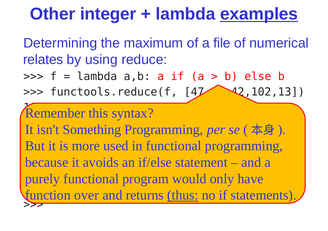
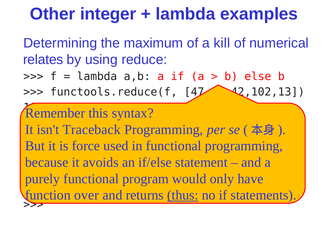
examples underline: present -> none (259, 14)
file: file -> kill (222, 43)
Something: Something -> Traceback (92, 129)
more: more -> force (86, 146)
